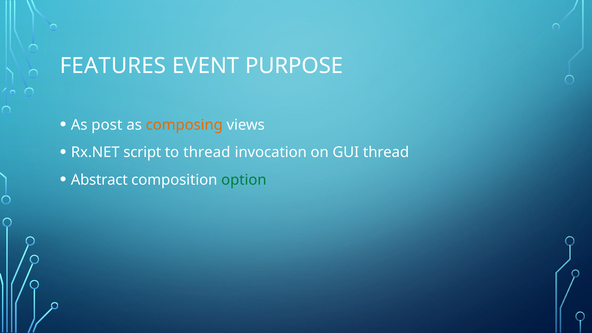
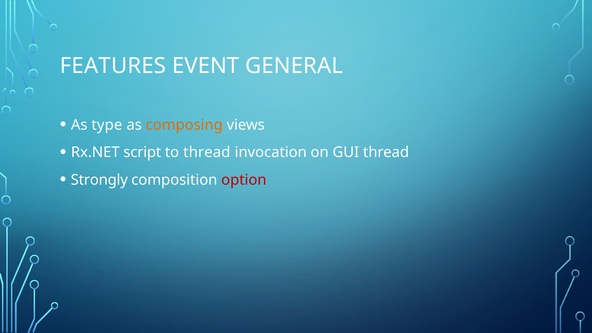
PURPOSE: PURPOSE -> GENERAL (294, 66)
post: post -> type (107, 125)
Abstract: Abstract -> Strongly (99, 180)
option colour: green -> red (244, 180)
